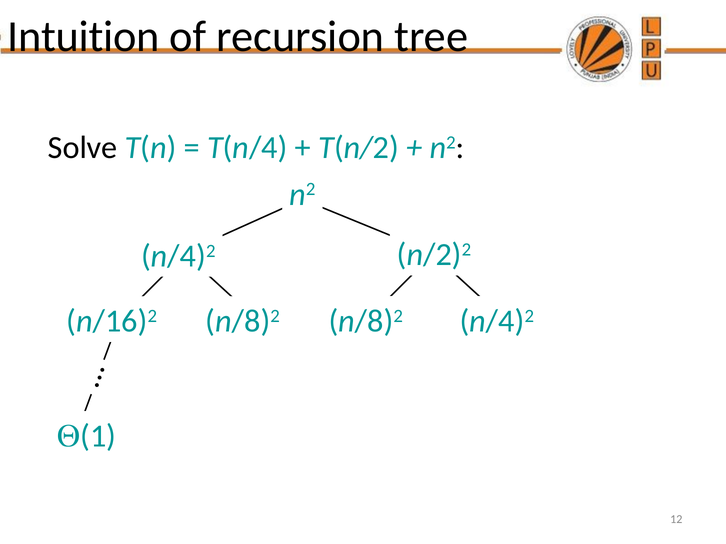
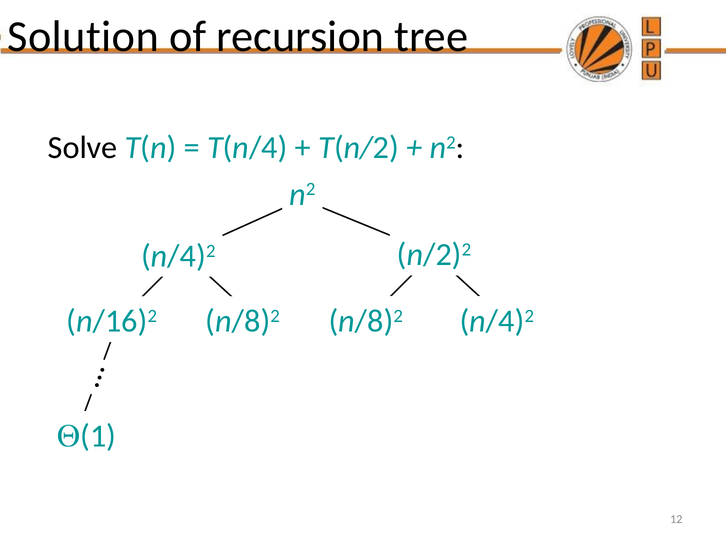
Intuition: Intuition -> Solution (83, 36)
